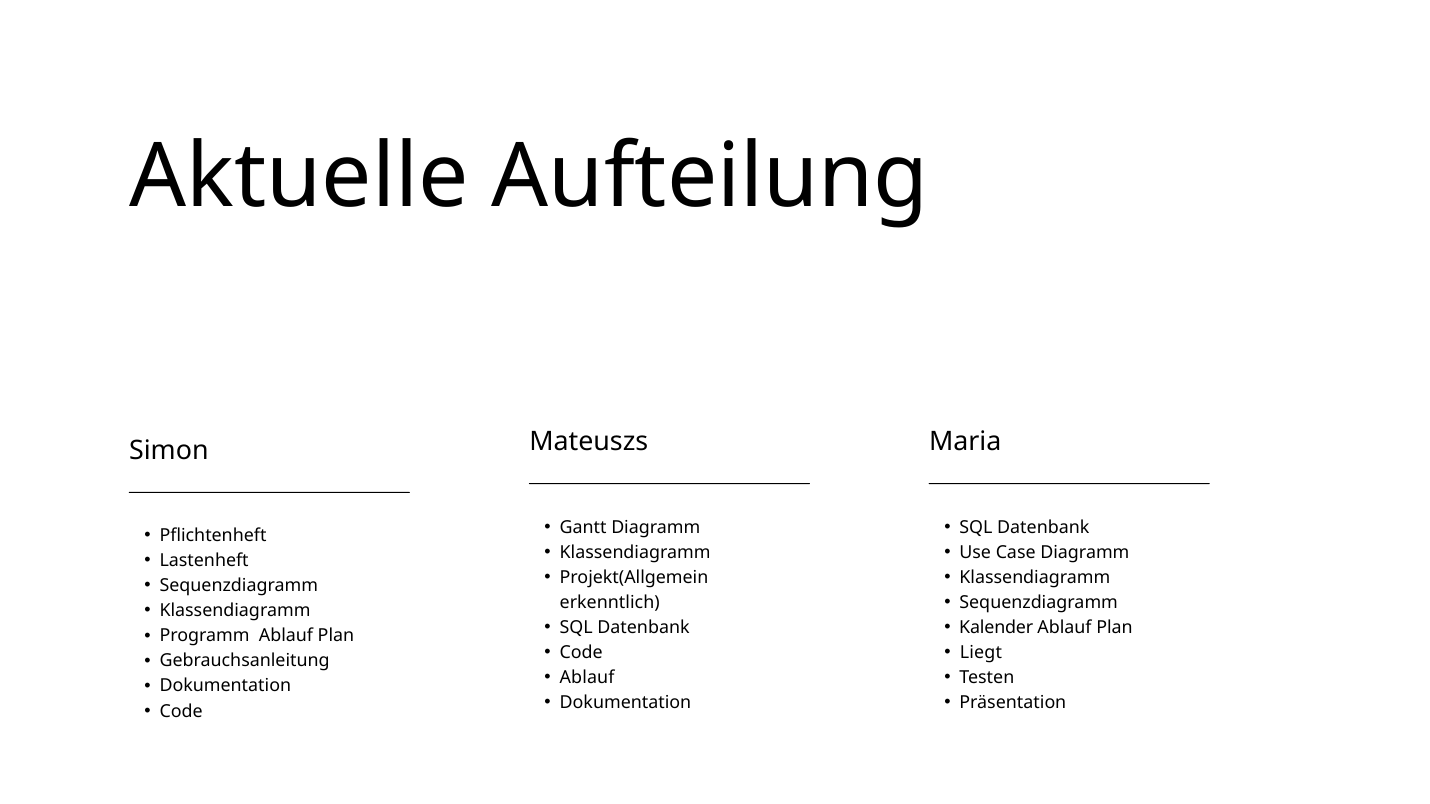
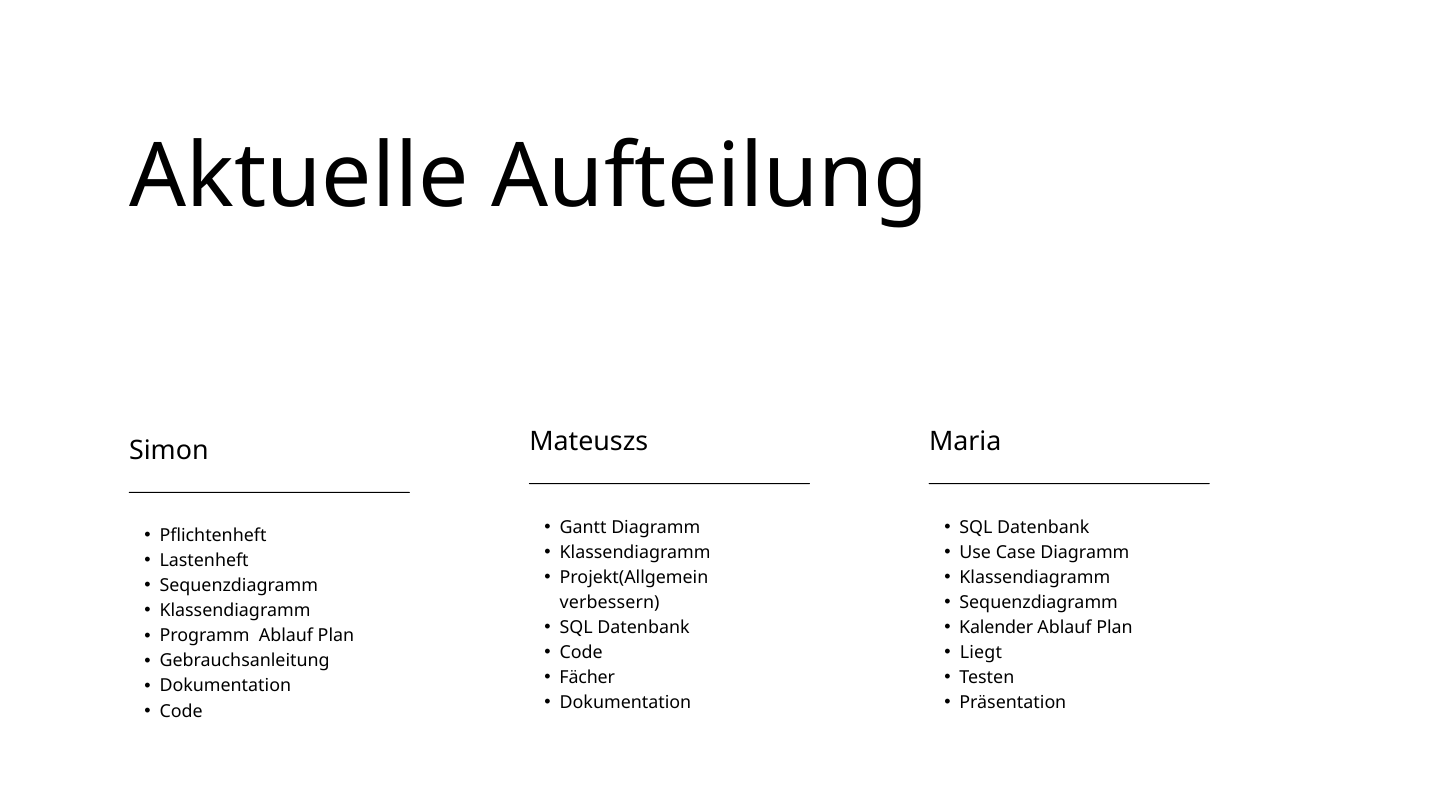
erkenntlich: erkenntlich -> verbessern (610, 602)
Ablauf: Ablauf -> Fächer (587, 678)
